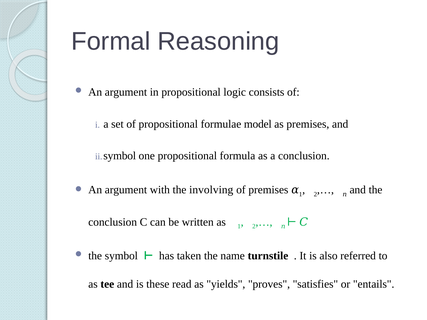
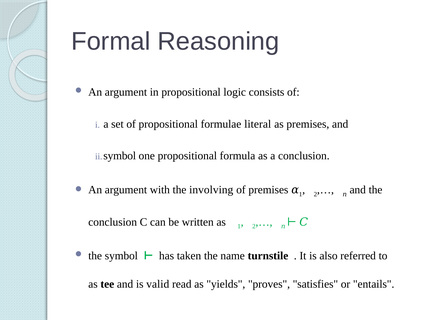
model: model -> literal (258, 124)
these: these -> valid (158, 284)
